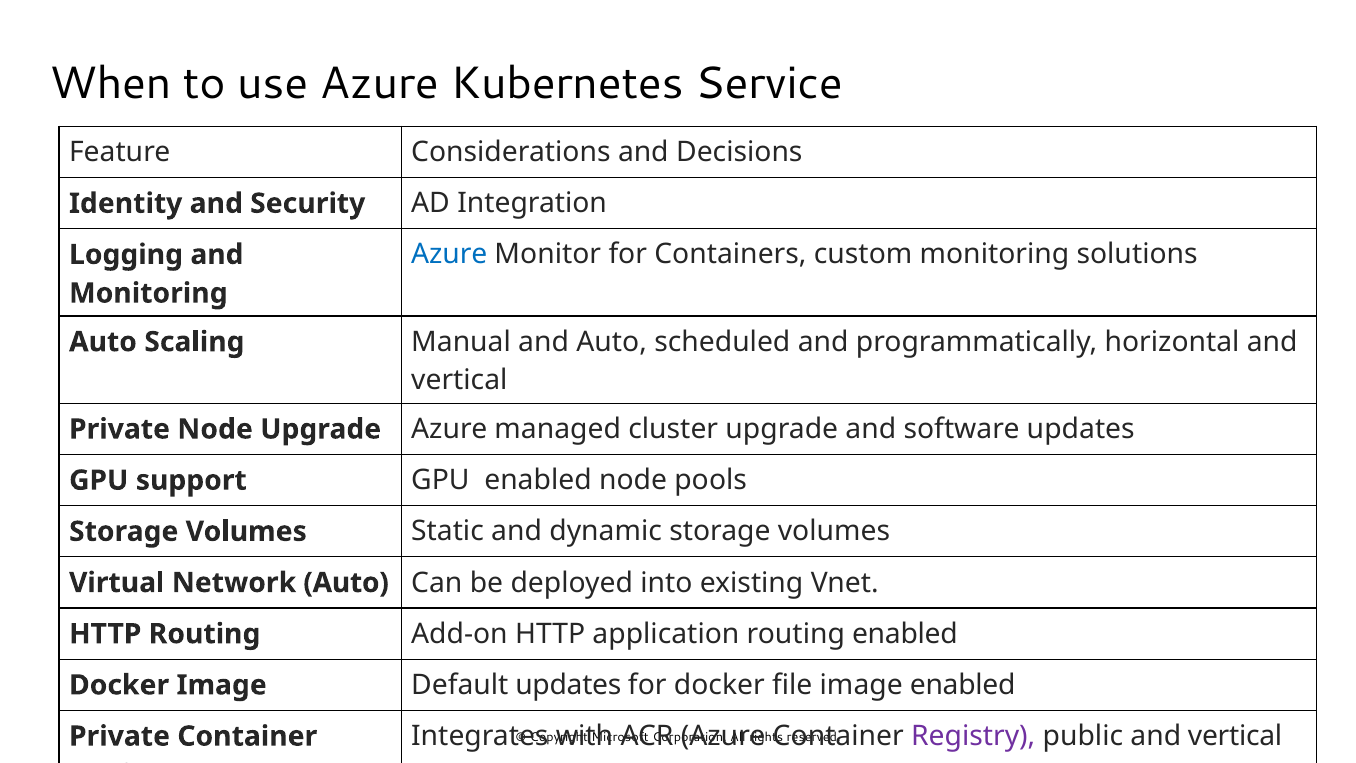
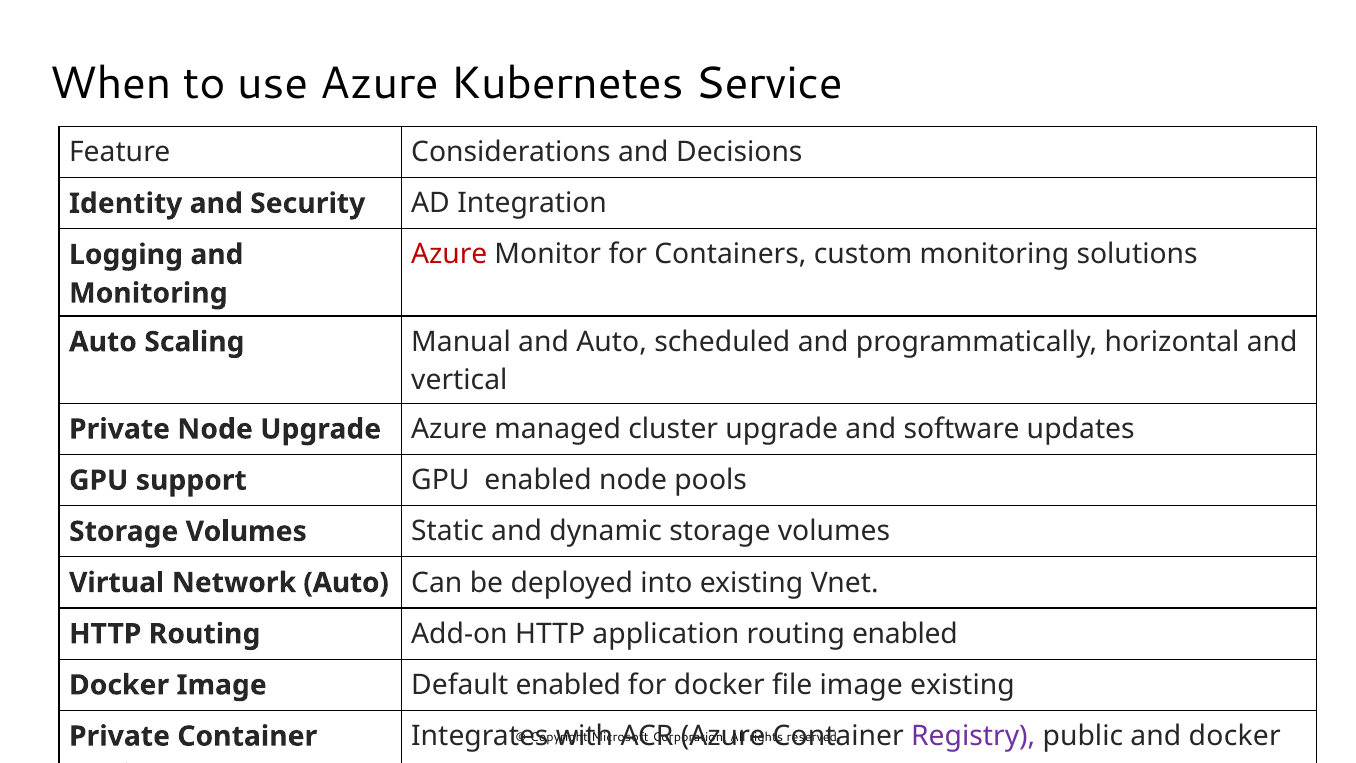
Azure colour: blue -> red (449, 255)
Default updates: updates -> enabled (568, 685)
image enabled: enabled -> existing (962, 685)
public and vertical: vertical -> docker (1235, 736)
